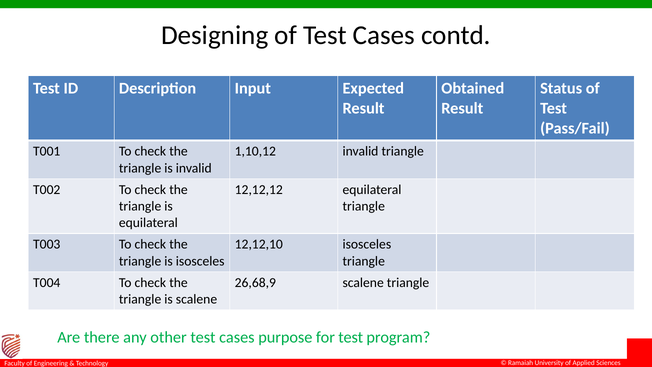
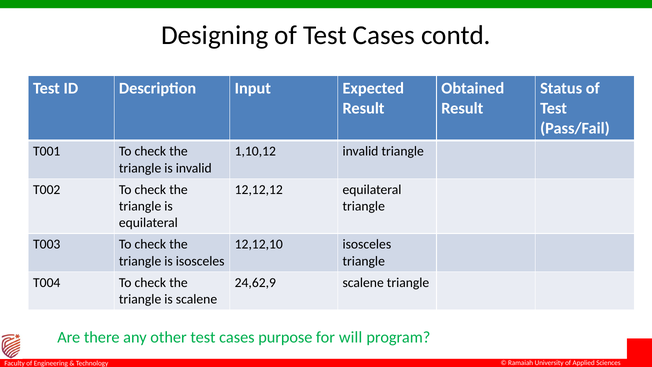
26,68,9: 26,68,9 -> 24,62,9 (255, 282)
for test: test -> will (351, 337)
